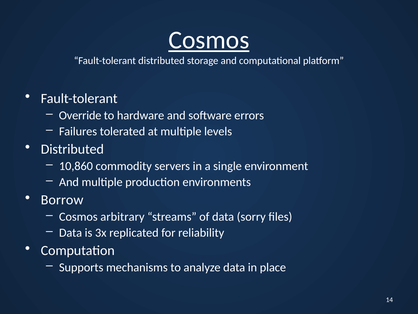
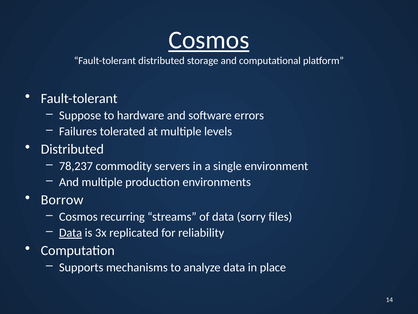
Override: Override -> Suppose (80, 115)
10,860: 10,860 -> 78,237 (76, 166)
arbitrary: arbitrary -> recurring (123, 216)
Data underline: none -> present (71, 233)
